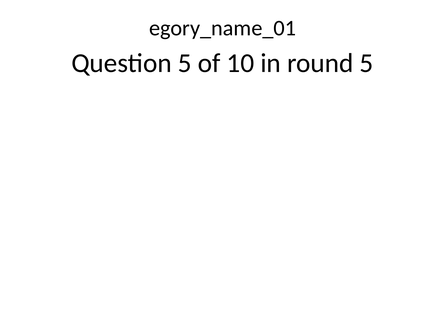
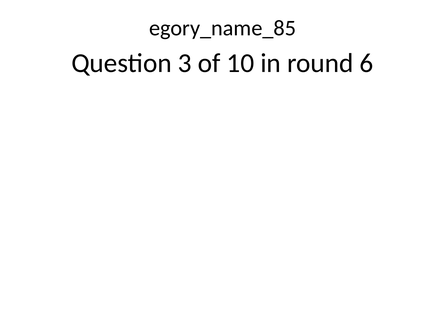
egory_name_01: egory_name_01 -> egory_name_85 (223, 28)
Question 5: 5 -> 3 (185, 63)
round 5: 5 -> 6 (366, 63)
